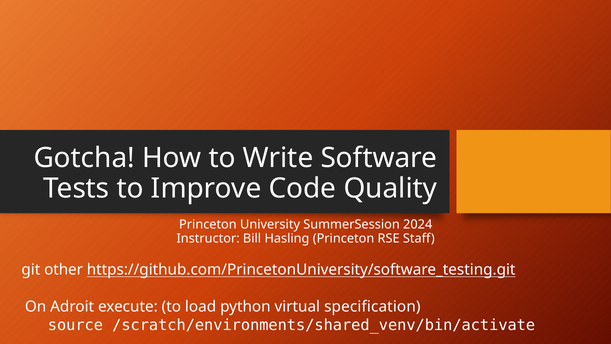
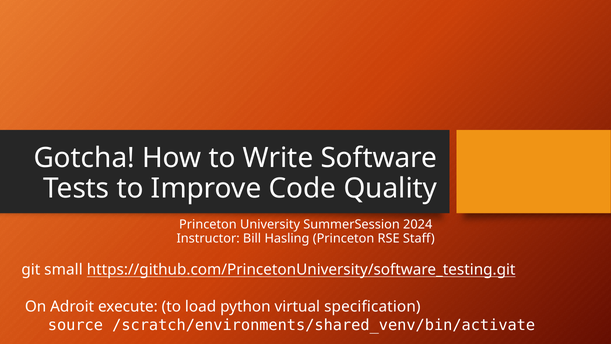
other: other -> small (63, 270)
